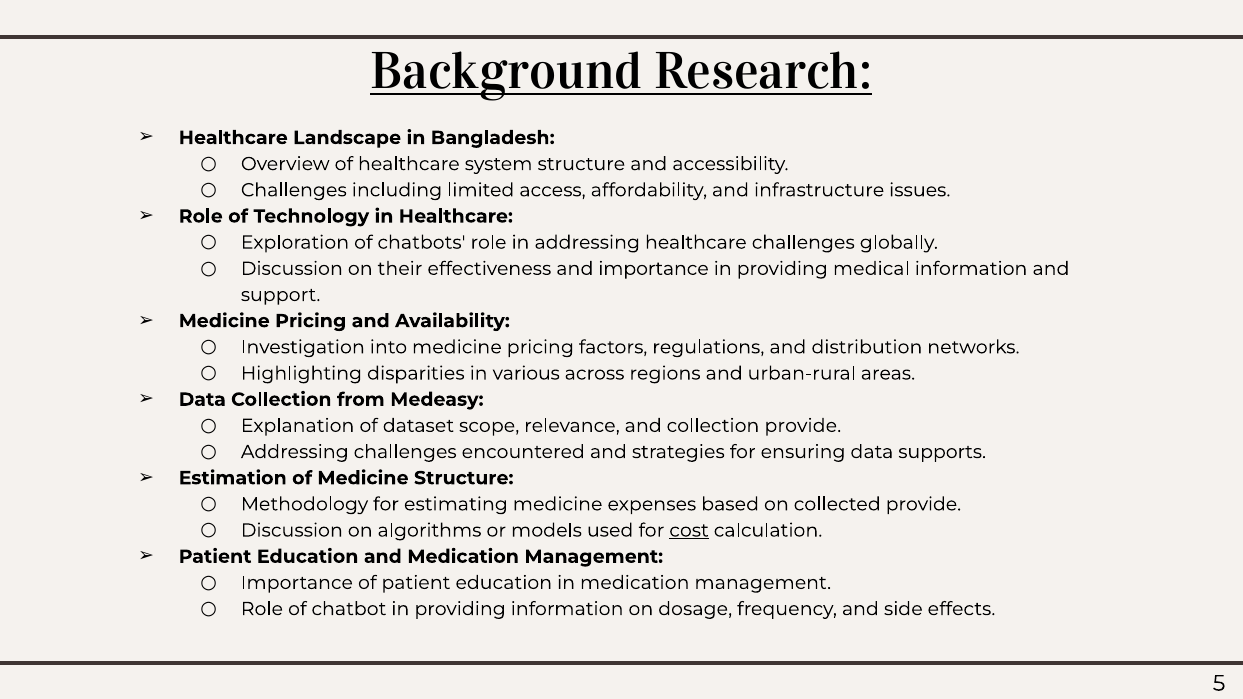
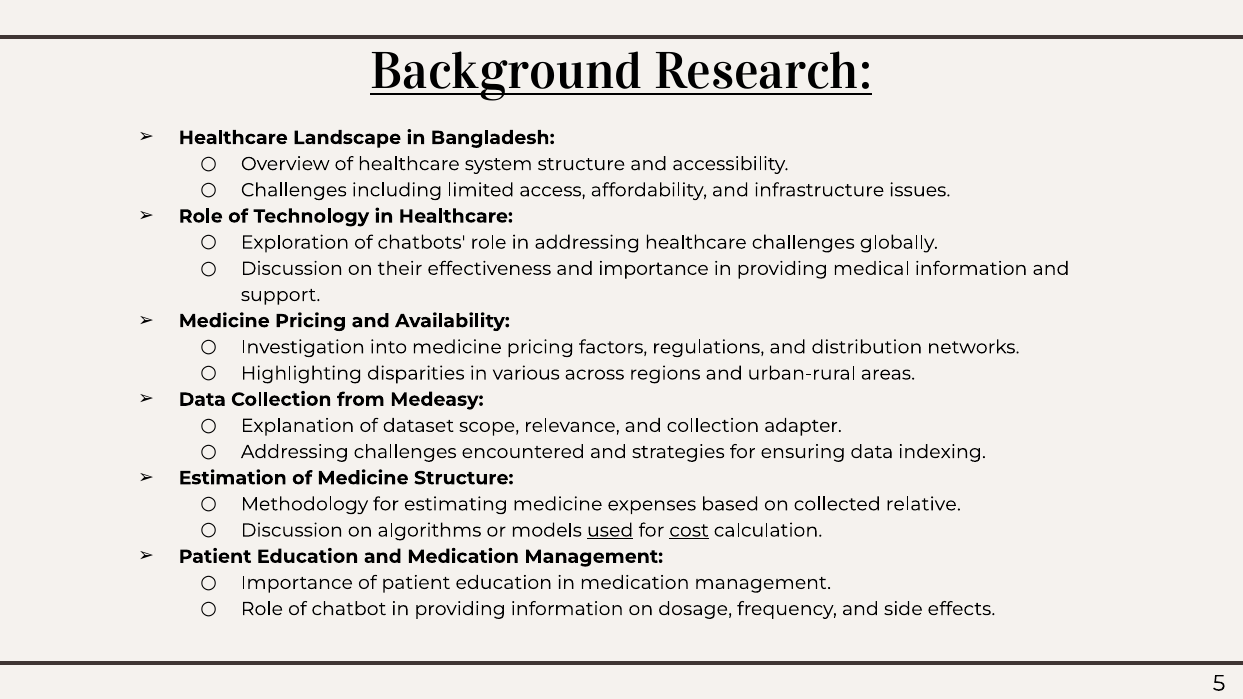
collection provide: provide -> adapter (803, 426)
supports: supports -> indexing (942, 452)
collected provide: provide -> relative (923, 504)
used underline: none -> present (610, 531)
